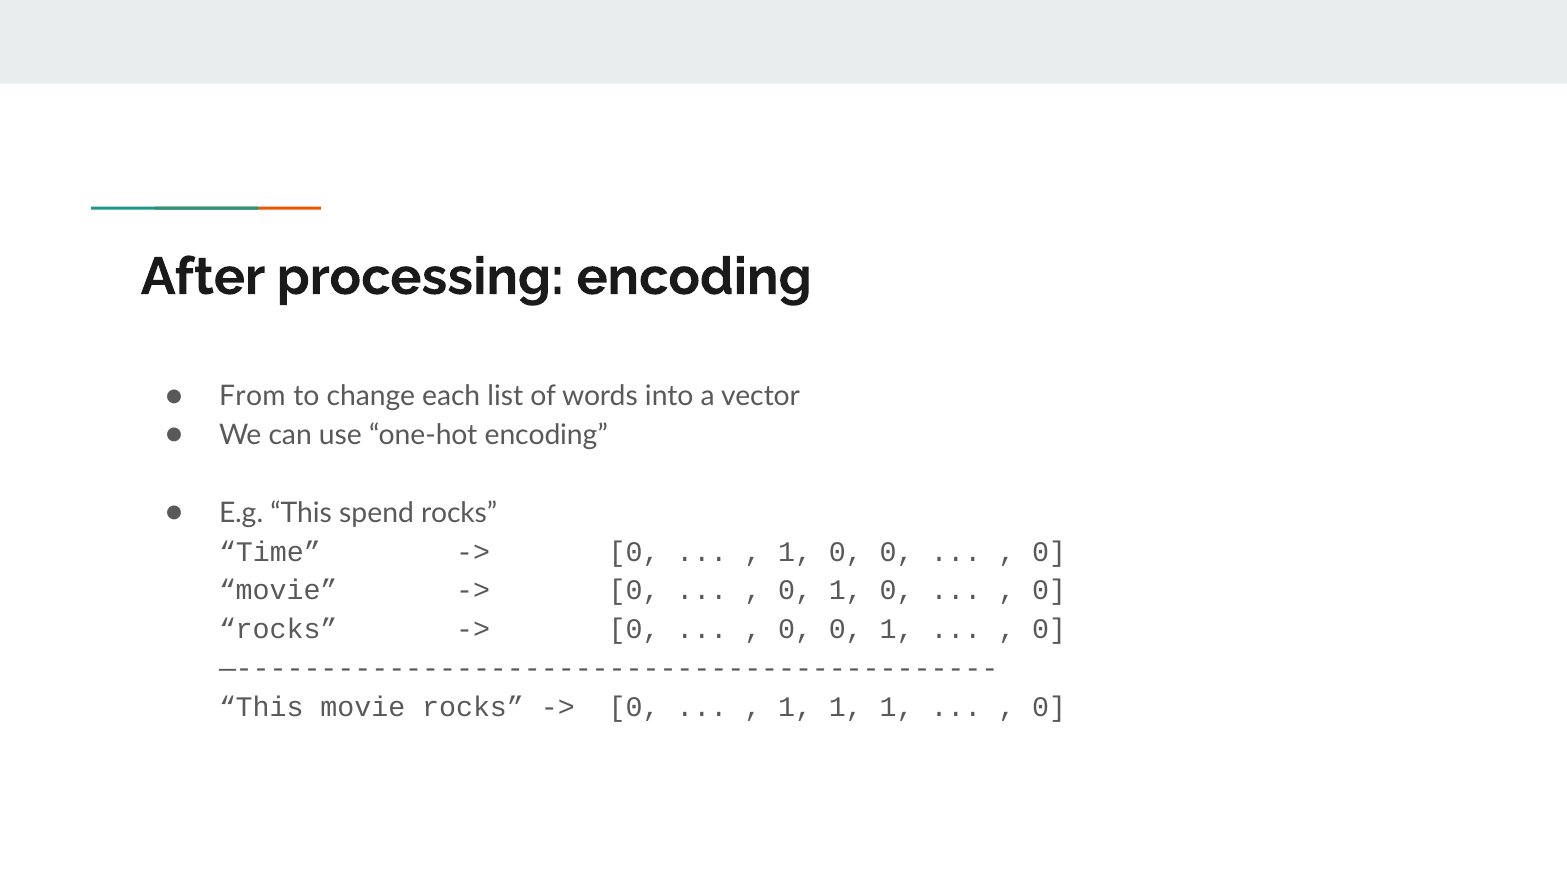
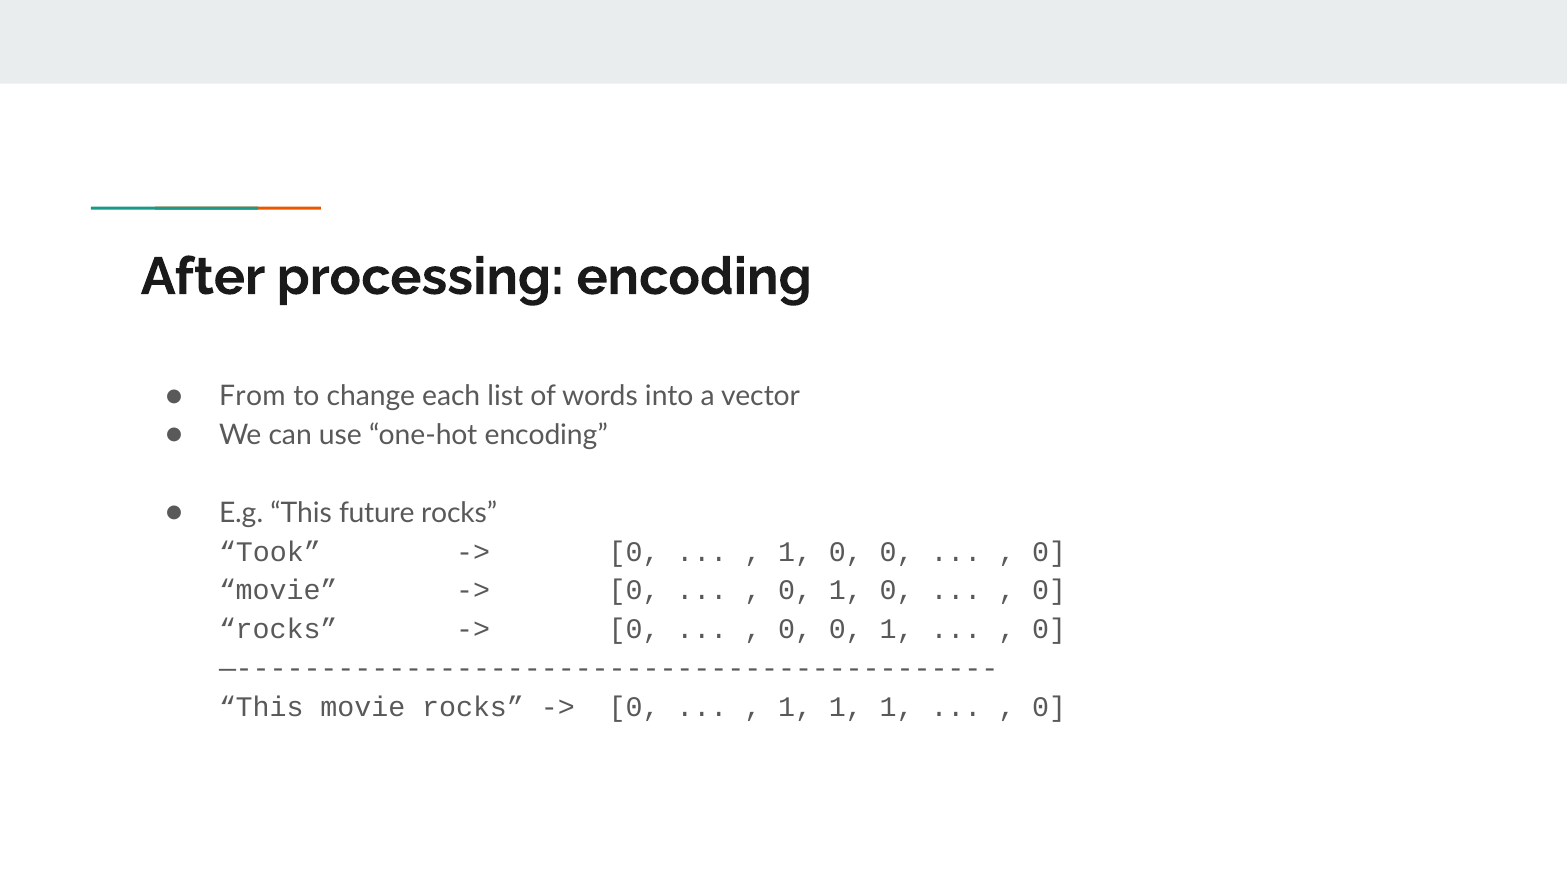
spend: spend -> future (377, 512)
Time: Time -> Took (270, 551)
